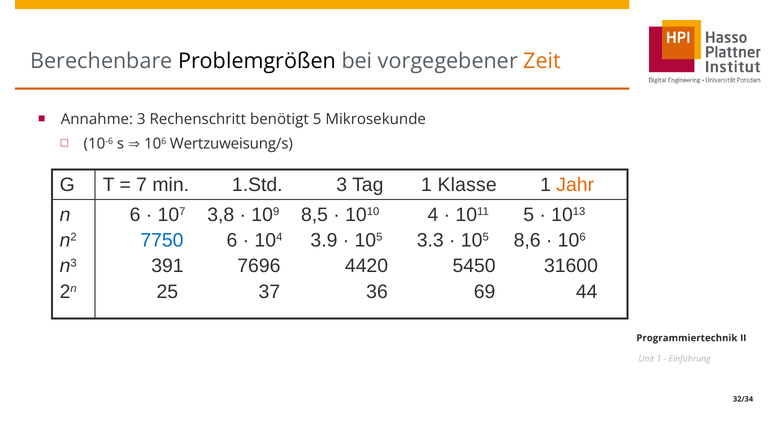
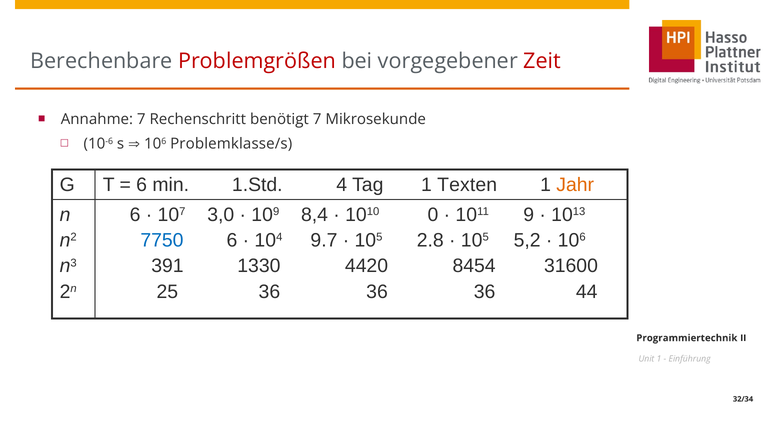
Problemgrößen colour: black -> red (257, 61)
Zeit colour: orange -> red (542, 61)
Annahme 3: 3 -> 7 (141, 119)
benötigt 5: 5 -> 7 (317, 119)
Wertzuweisung/s: Wertzuweisung/s -> Problemklasse/s (231, 144)
7: 7 -> 6 (142, 184)
1.Std 3: 3 -> 4 (342, 184)
Klasse: Klasse -> Texten (467, 184)
3,8: 3,8 -> 3,0 (221, 214)
8,5: 8,5 -> 8,4 (315, 214)
4: 4 -> 0 (433, 214)
1011 5: 5 -> 9 (529, 214)
3.9: 3.9 -> 9.7 (324, 240)
3.3: 3.3 -> 2.8 (430, 240)
8,6: 8,6 -> 5,2 (527, 240)
7696: 7696 -> 1330 (259, 266)
5450: 5450 -> 8454 (474, 266)
25 37: 37 -> 36 (269, 291)
69: 69 -> 36 (485, 291)
